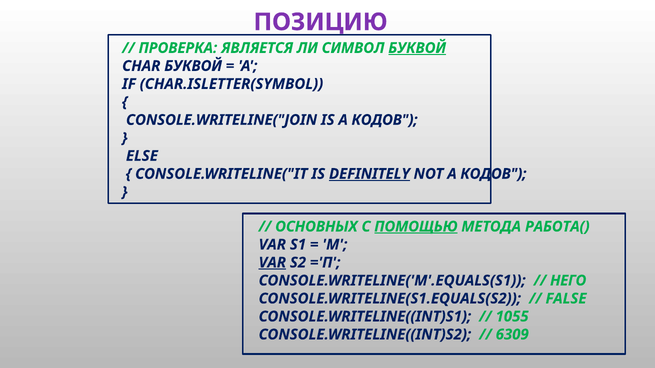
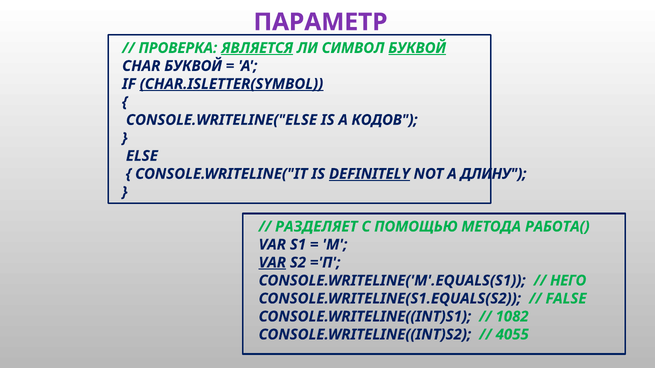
ПОЗИЦИЮ: ПОЗИЦИЮ -> ПАРАМЕТР (320, 22)
ЯВЛЯЕТСЯ underline: none -> present (257, 48)
CHAR.ISLETTER(SYMBOL underline: none -> present (231, 84)
CONSOLE.WRITELINE("JOIN: CONSOLE.WRITELINE("JOIN -> CONSOLE.WRITELINE("ELSE (221, 120)
NOT A КОДОВ: КОДОВ -> ДЛИНУ (493, 174)
ОСНОВНЫХ: ОСНОВНЫХ -> РАЗДЕЛЯЕТ (316, 227)
ПОМОЩЬЮ underline: present -> none (416, 227)
1055: 1055 -> 1082 (512, 317)
6309: 6309 -> 4055 (512, 335)
